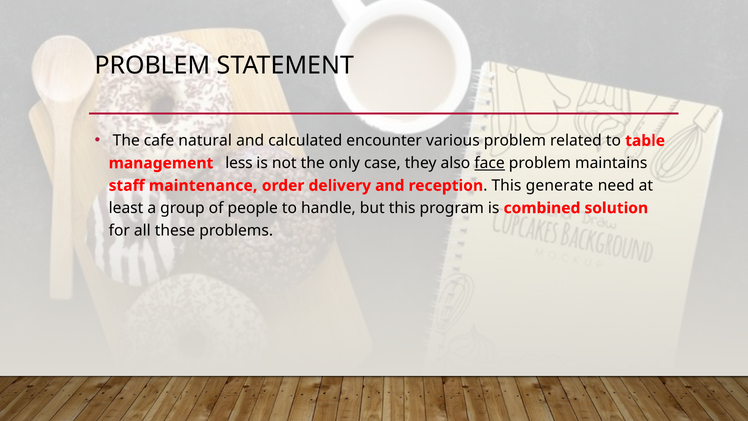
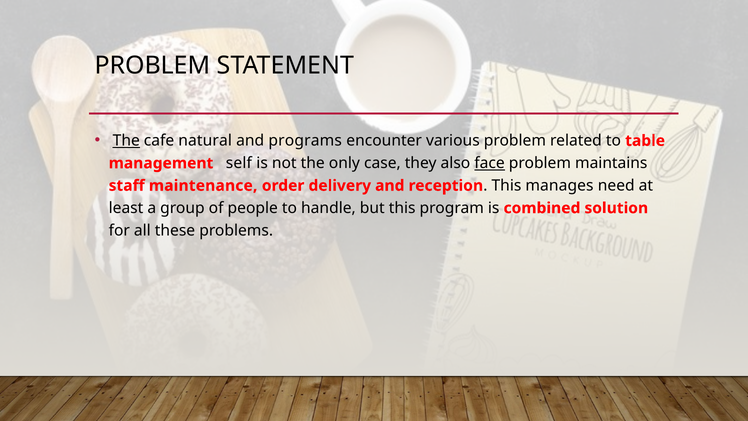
The underline: none -> present (126, 141)
calculated: calculated -> programs (305, 141)
less: less -> self (239, 163)
generate: generate -> manages (559, 186)
